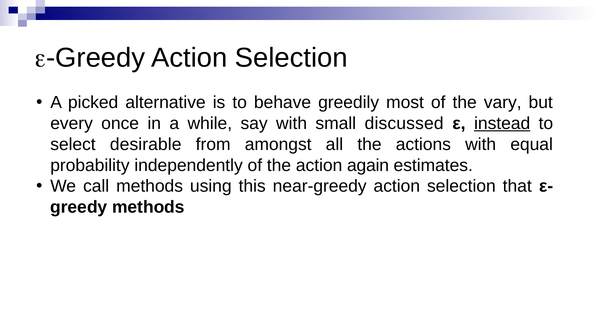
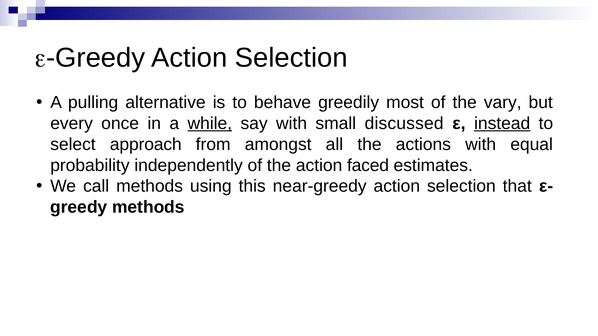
picked: picked -> pulling (93, 103)
while underline: none -> present (210, 124)
desirable: desirable -> approach (146, 145)
again: again -> faced (368, 166)
